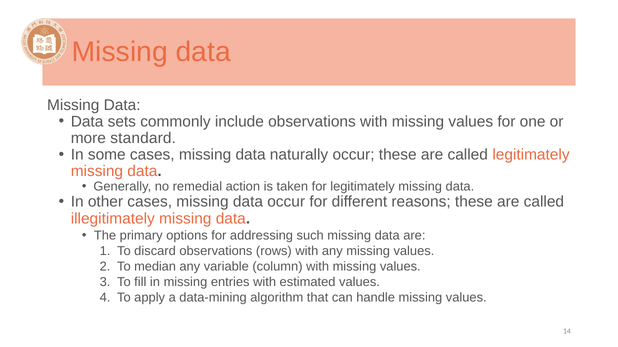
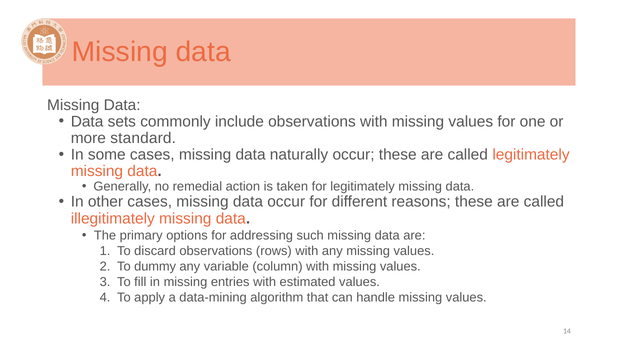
median: median -> dummy (155, 267)
